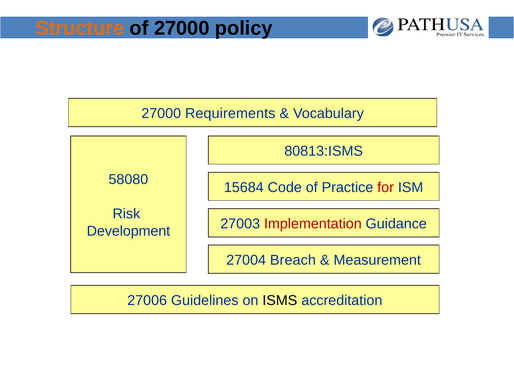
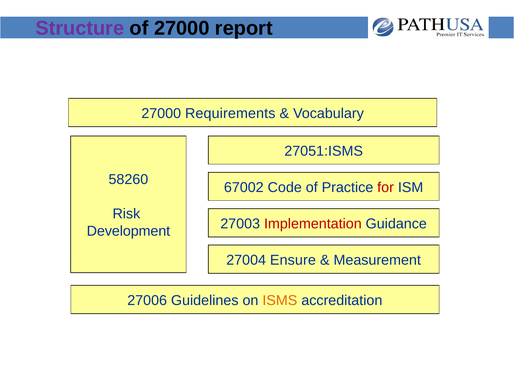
Structure colour: orange -> purple (80, 28)
policy: policy -> report (244, 28)
80813:ISMS: 80813:ISMS -> 27051:ISMS (324, 151)
58080: 58080 -> 58260 (128, 180)
15684: 15684 -> 67002 (244, 188)
Breach: Breach -> Ensure (293, 261)
ISMS colour: black -> orange (280, 301)
